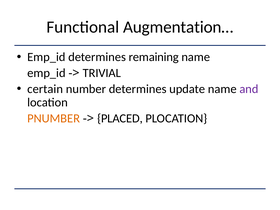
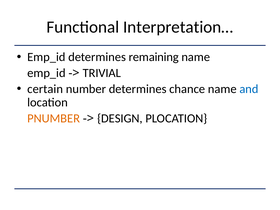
Augmentation…: Augmentation… -> Interpretation… (178, 27)
update: update -> chance (187, 89)
and colour: purple -> blue (249, 89)
PLACED: PLACED -> DESIGN (120, 118)
